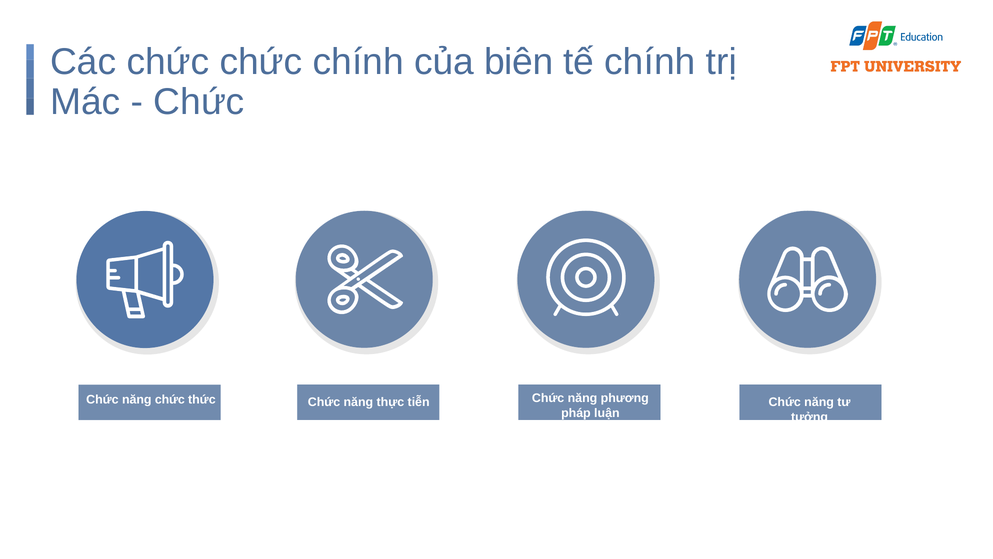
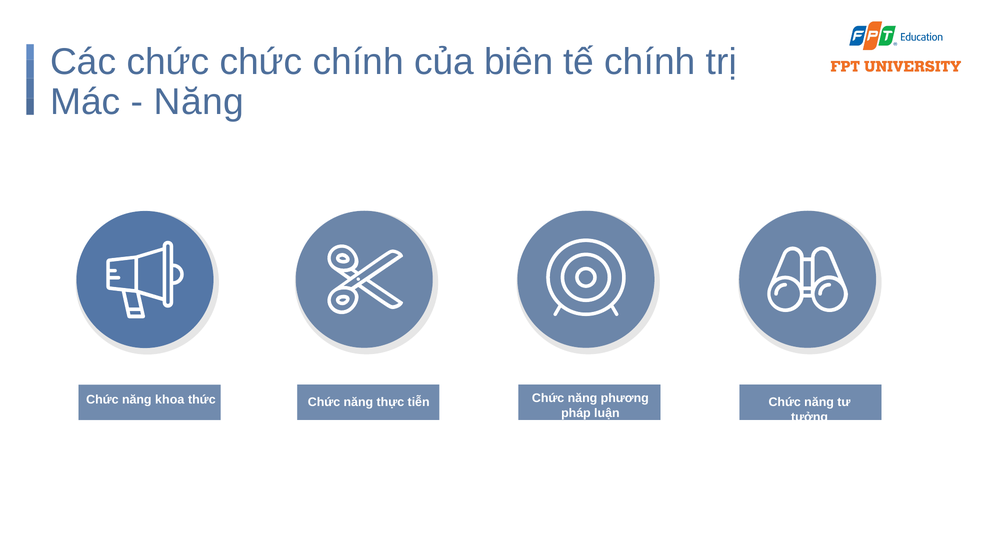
Chức: Chức -> Năng (199, 102)
năng chức: chức -> khoa (170, 399)
